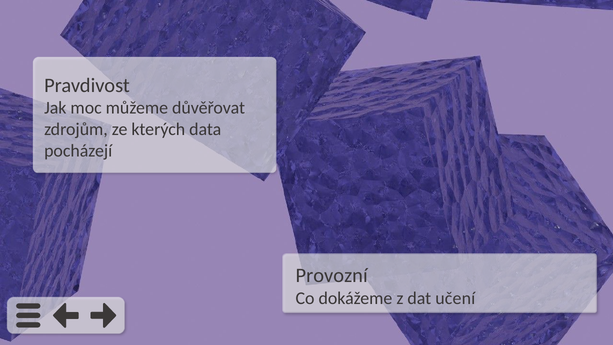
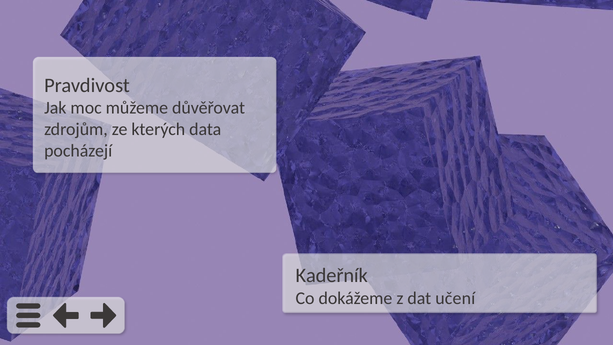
Provozní: Provozní -> Kadeřník (332, 275)
